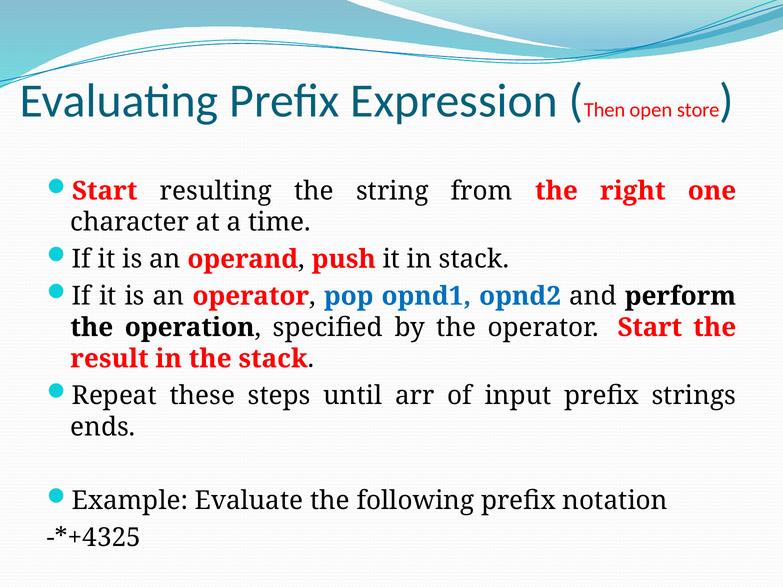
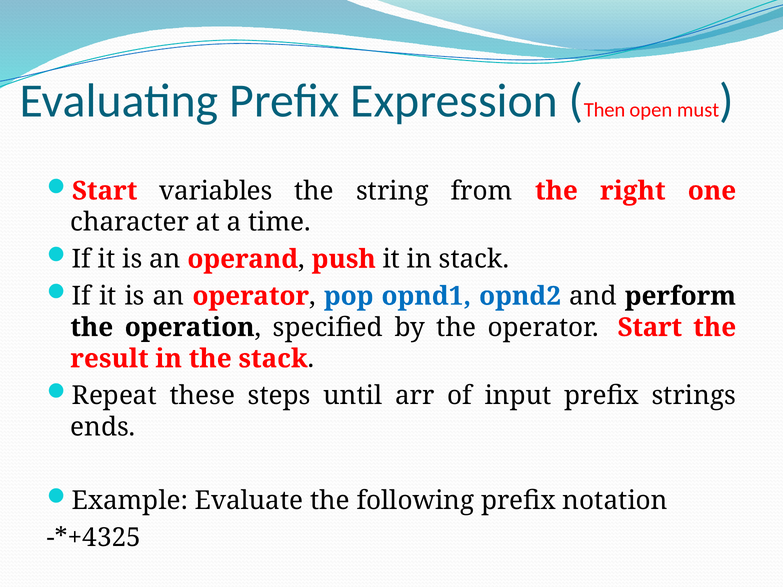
store: store -> must (698, 110)
resulting: resulting -> variables (216, 191)
